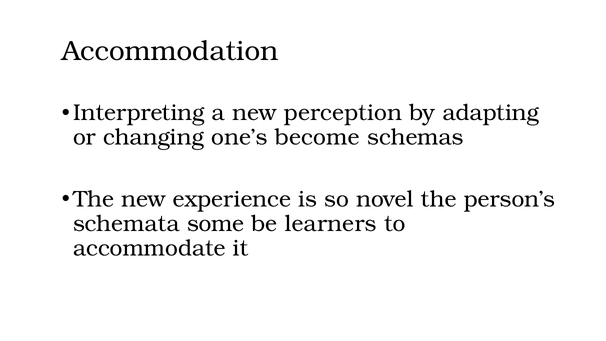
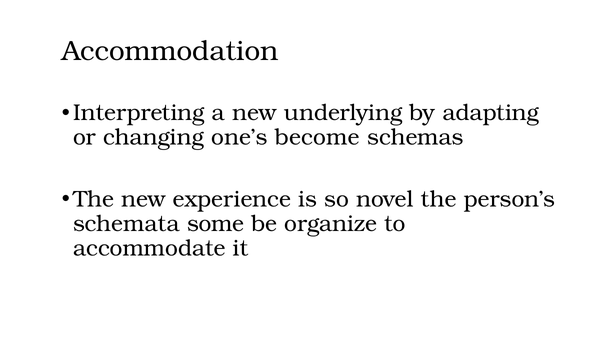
perception: perception -> underlying (343, 113)
learners: learners -> organize (331, 224)
